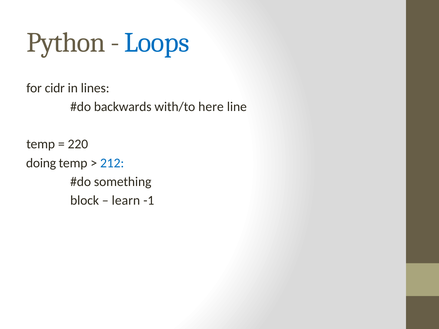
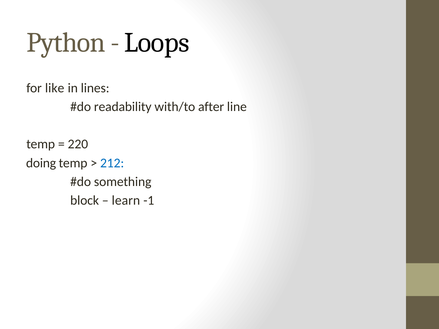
Loops colour: blue -> black (157, 43)
cidr: cidr -> like (55, 88)
backwards: backwards -> readability (123, 107)
here: here -> after (211, 107)
